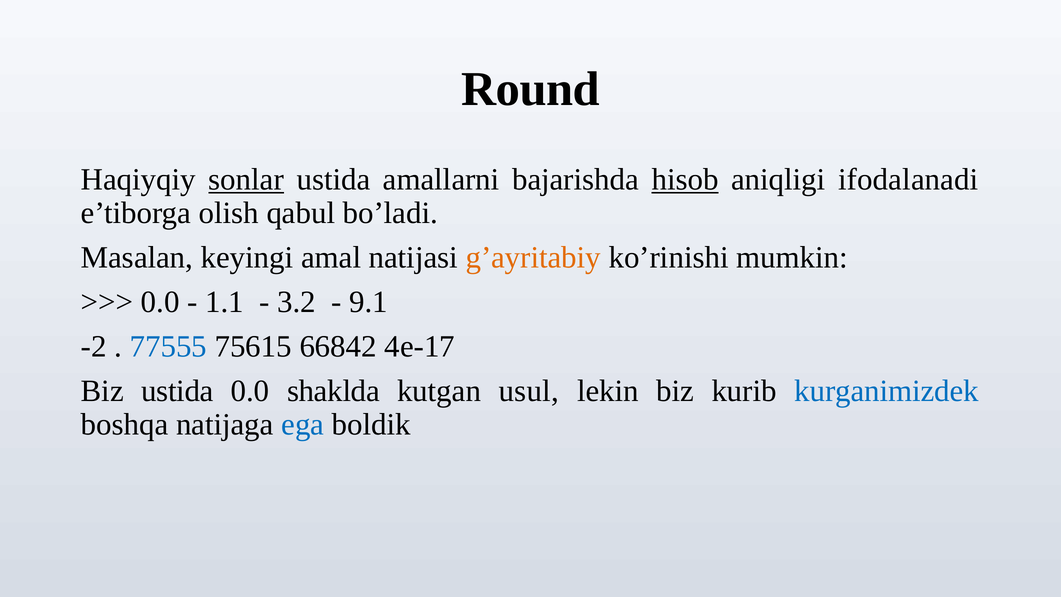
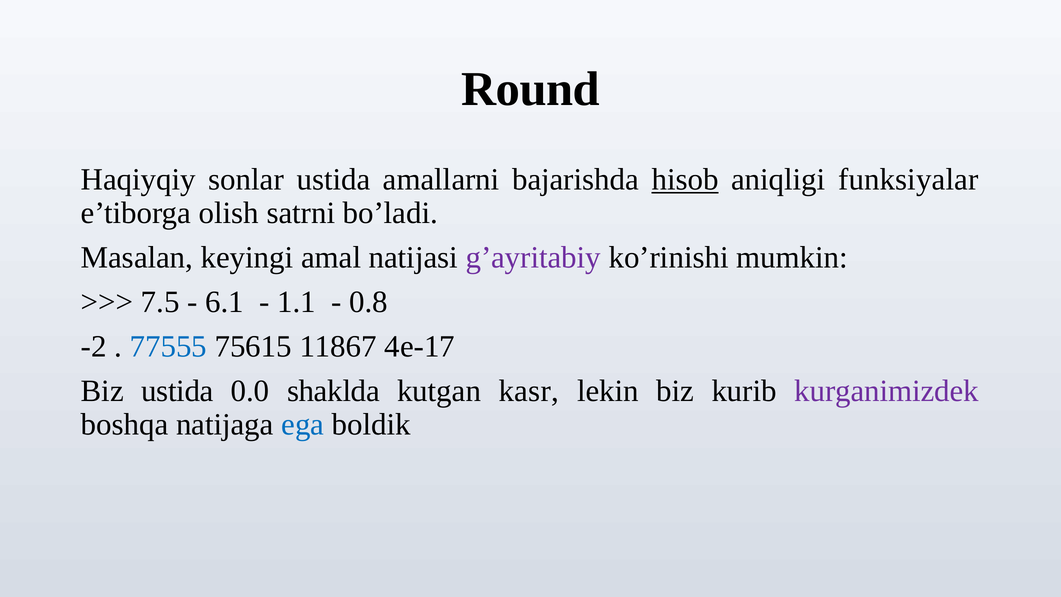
sonlar underline: present -> none (246, 179)
ifodalanadi: ifodalanadi -> funksiyalar (908, 179)
qabul: qabul -> satrni (301, 213)
g’ayritabiy colour: orange -> purple (533, 257)
0.0: 0.0 -> 7.5 (160, 302)
1.1: 1.1 -> 6.1 (224, 302)
3.2: 3.2 -> 1.1 (296, 302)
9.1: 9.1 -> 0.8 (368, 302)
66842: 66842 -> 11867 (338, 346)
usul: usul -> kasr (529, 391)
kurganimizdek colour: blue -> purple (887, 391)
